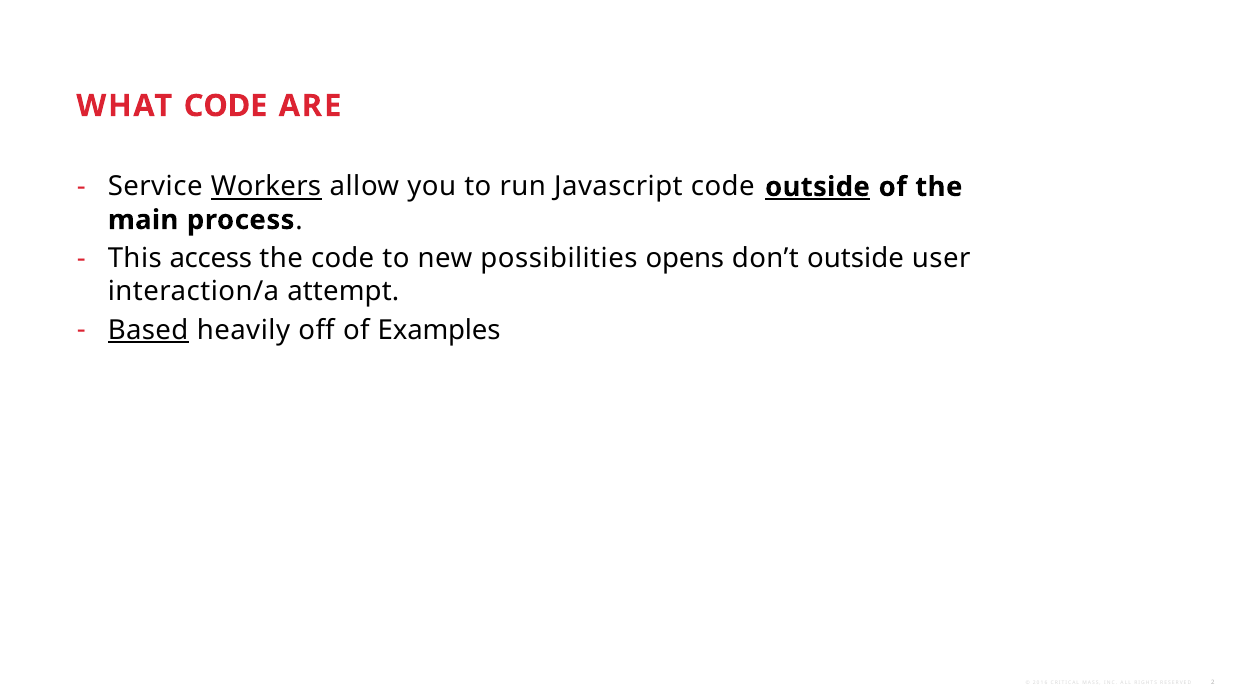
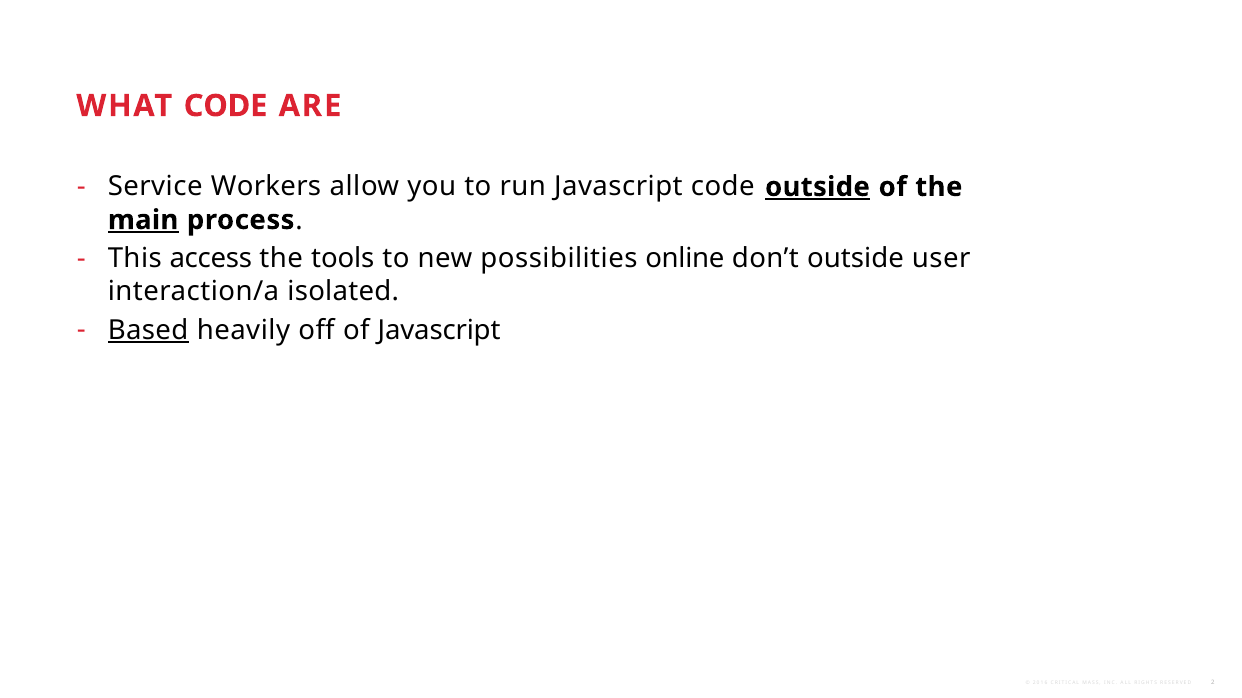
Workers underline: present -> none (266, 187)
main underline: none -> present (143, 220)
the code: code -> tools (343, 259)
opens: opens -> online (685, 259)
attempt: attempt -> isolated (343, 292)
of Examples: Examples -> Javascript (439, 331)
